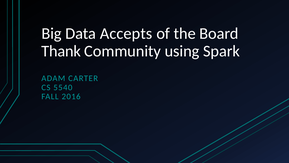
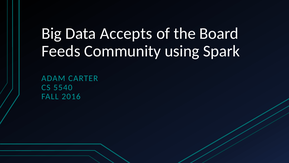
Thank: Thank -> Feeds (61, 51)
